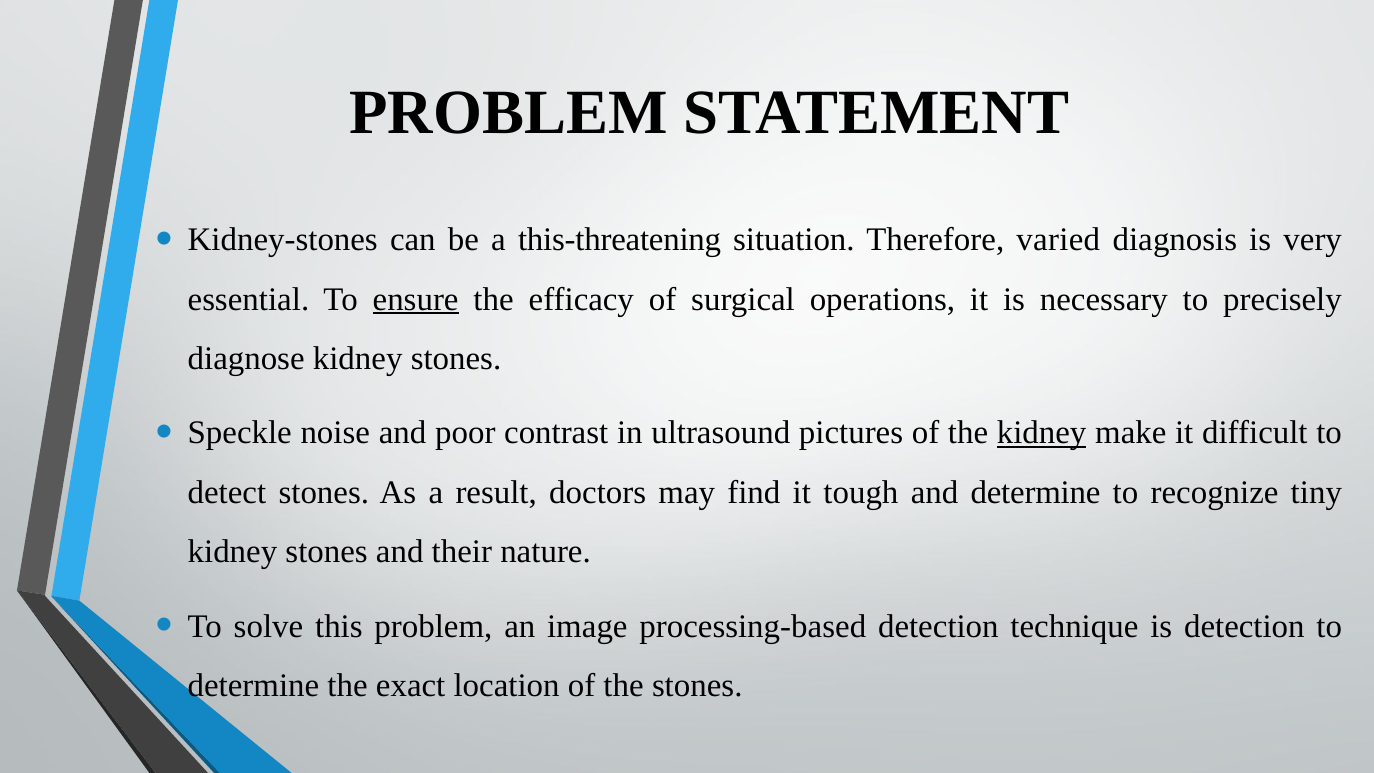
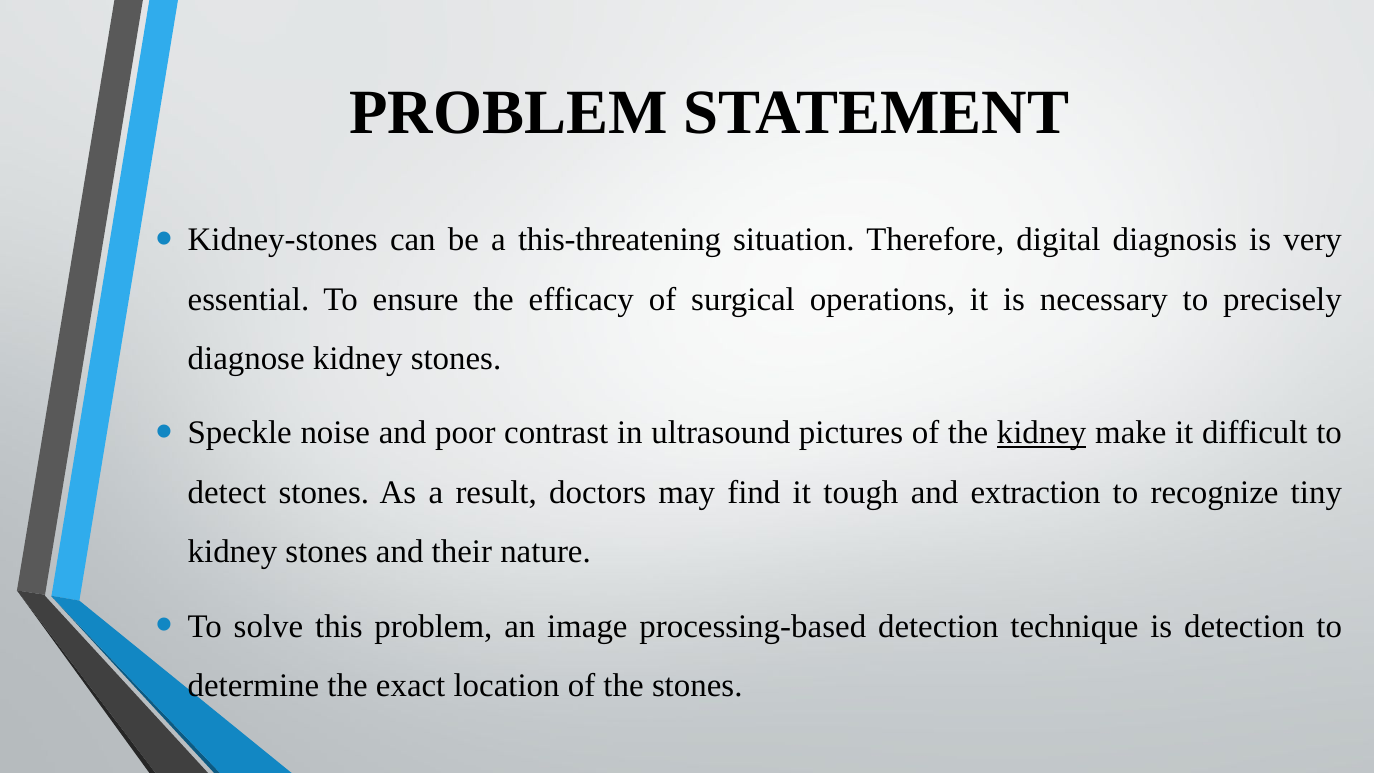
varied: varied -> digital (1058, 240)
ensure underline: present -> none (416, 299)
and determine: determine -> extraction (1036, 492)
